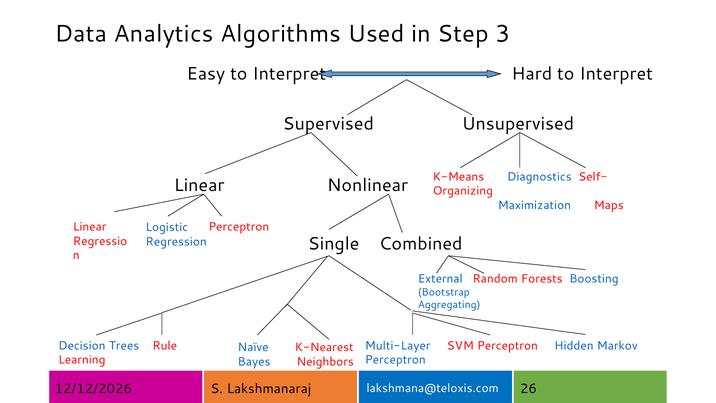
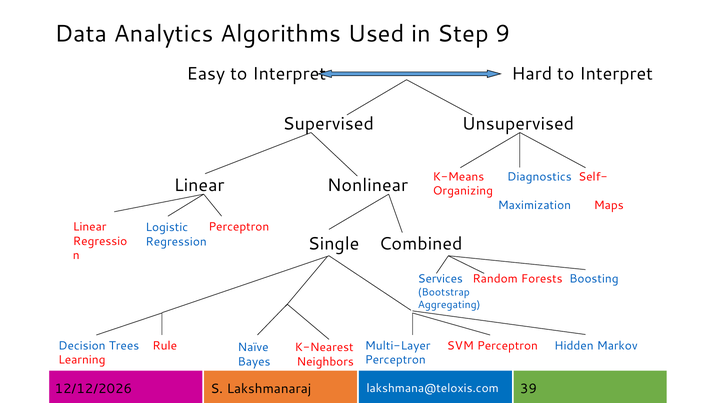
3: 3 -> 9 (503, 34)
External: External -> Services (440, 279)
26: 26 -> 39 (528, 388)
